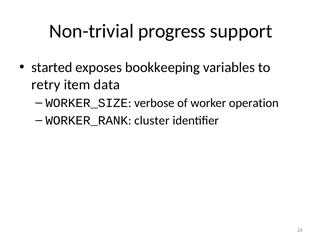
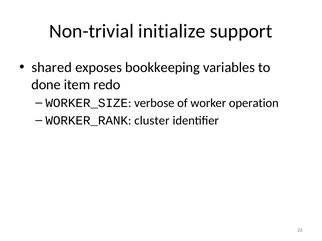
progress: progress -> initialize (172, 31)
started: started -> shared (52, 68)
retry: retry -> done (46, 85)
data: data -> redo (107, 85)
